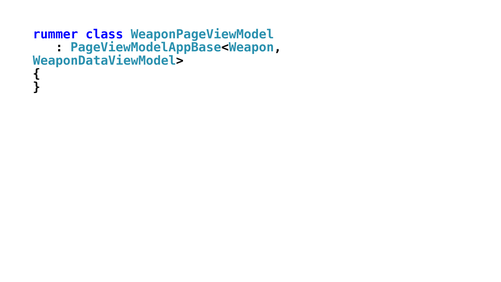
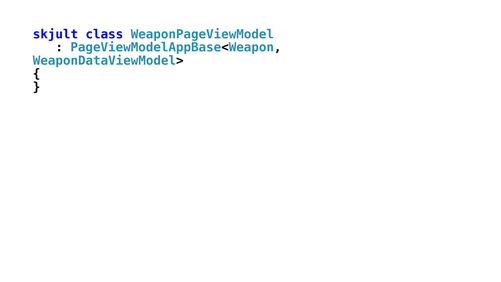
rummer: rummer -> skjult (55, 34)
